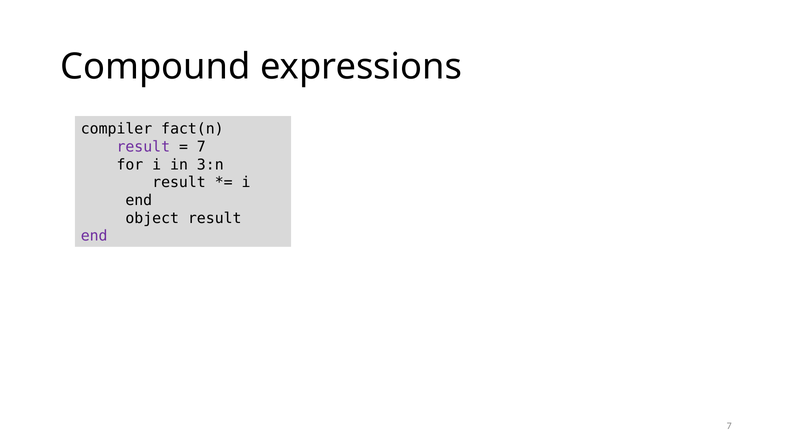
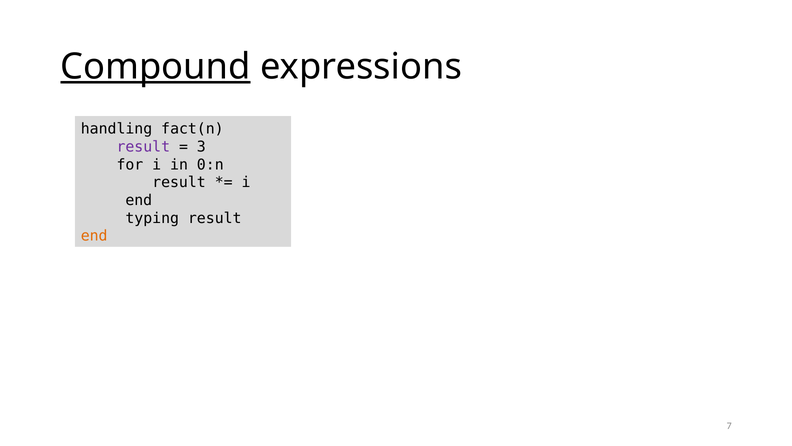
Compound underline: none -> present (155, 67)
compiler: compiler -> handling (117, 129)
7: 7 -> 3 (201, 147)
3:n: 3:n -> 0:n (210, 164)
object: object -> typing (152, 218)
end colour: purple -> orange (94, 236)
